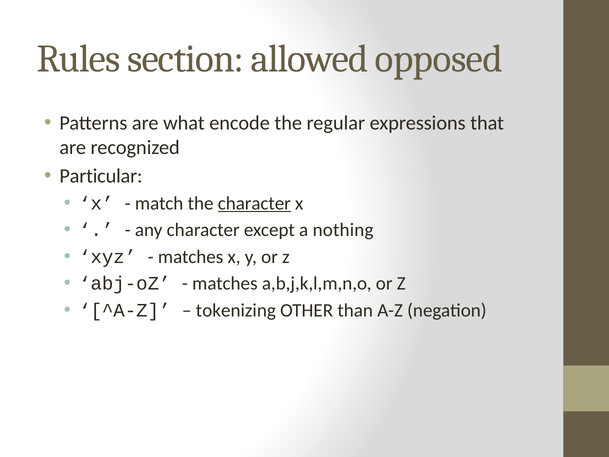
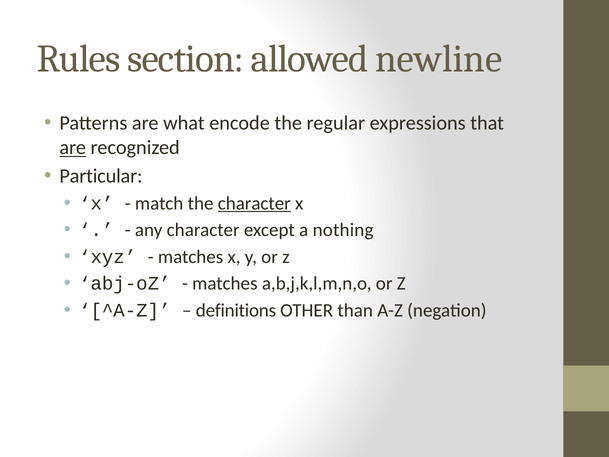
opposed: opposed -> newline (439, 59)
are underline: none -> present (73, 148)
tokenizing: tokenizing -> definitions (236, 310)
